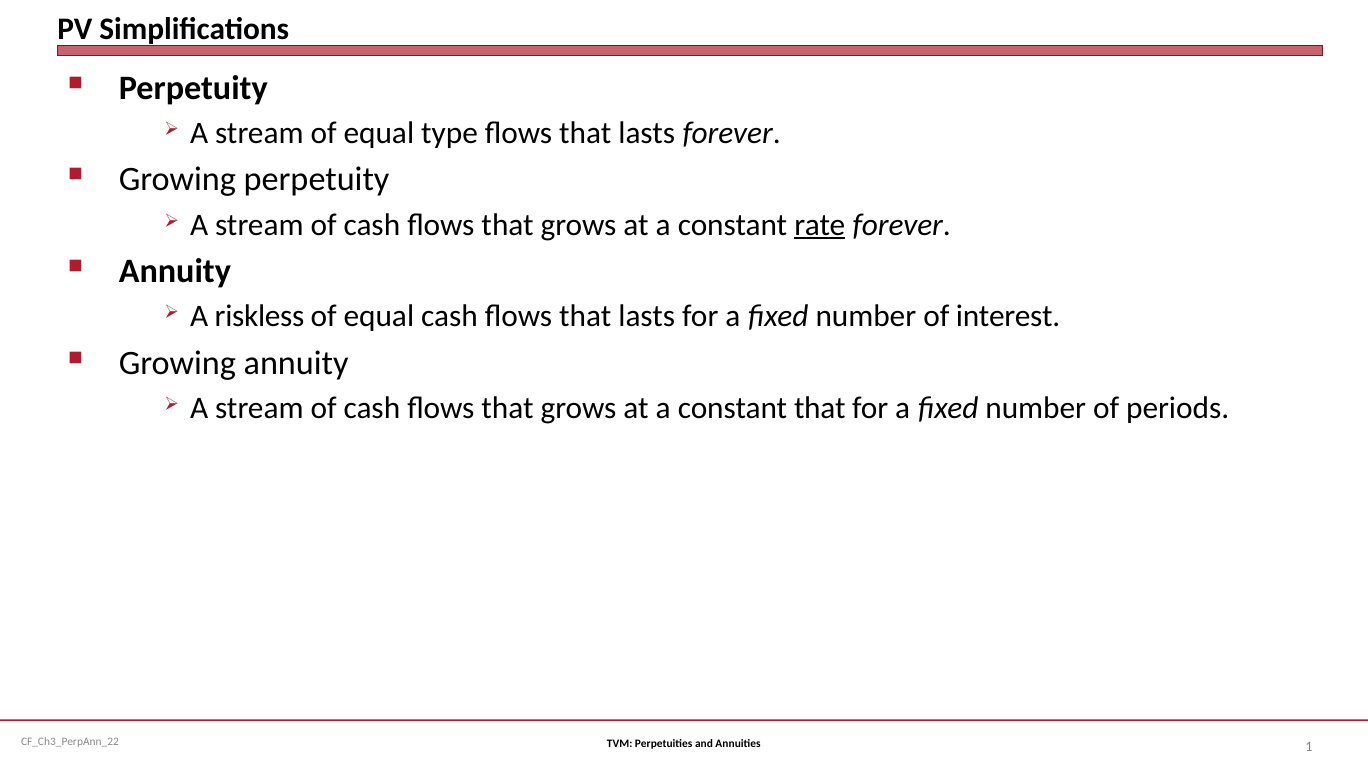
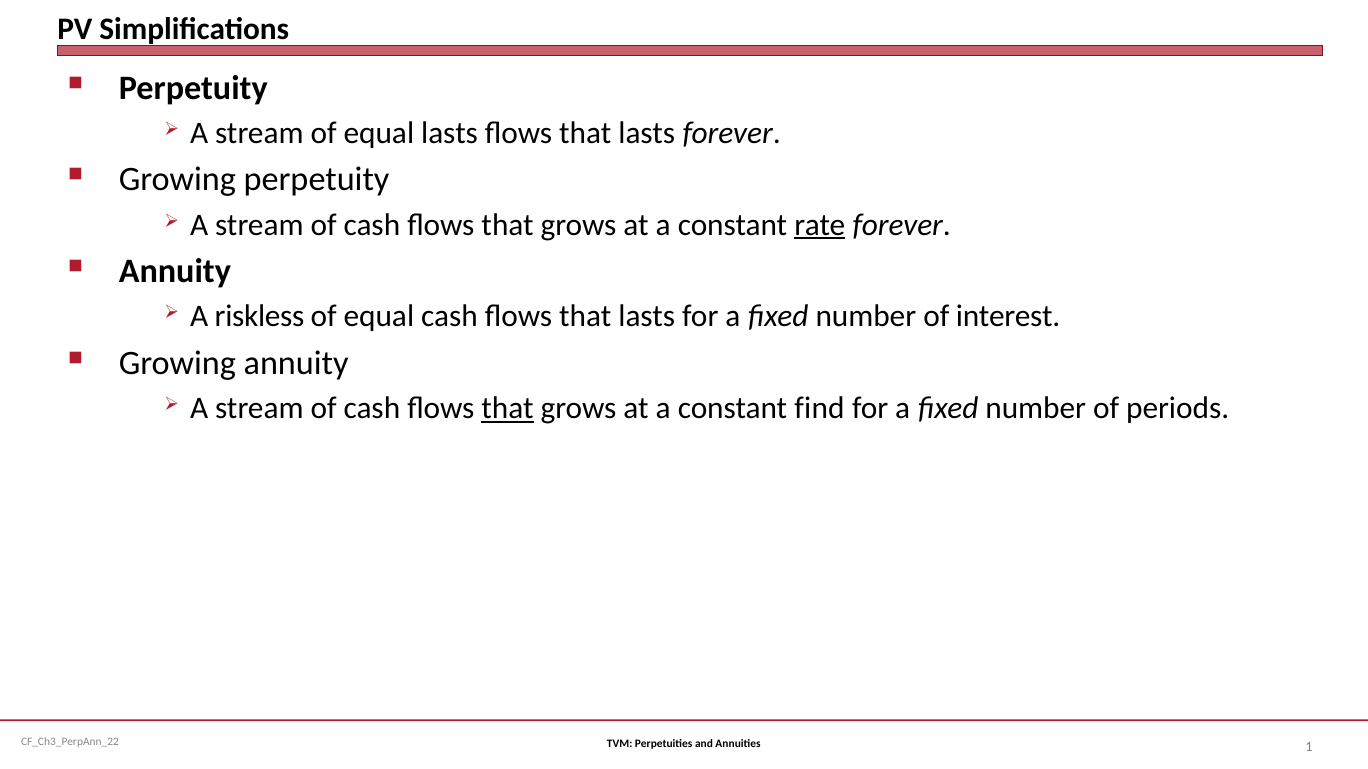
equal type: type -> lasts (450, 133)
that underline: none -> present (508, 408)
constant that: that -> find (819, 408)
